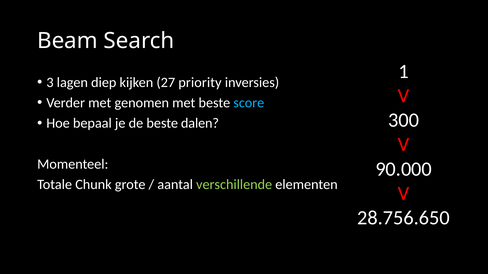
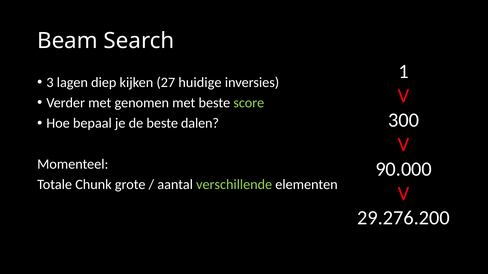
priority: priority -> huidige (200, 83)
score colour: light blue -> light green (249, 103)
28.756.650: 28.756.650 -> 29.276.200 (404, 218)
